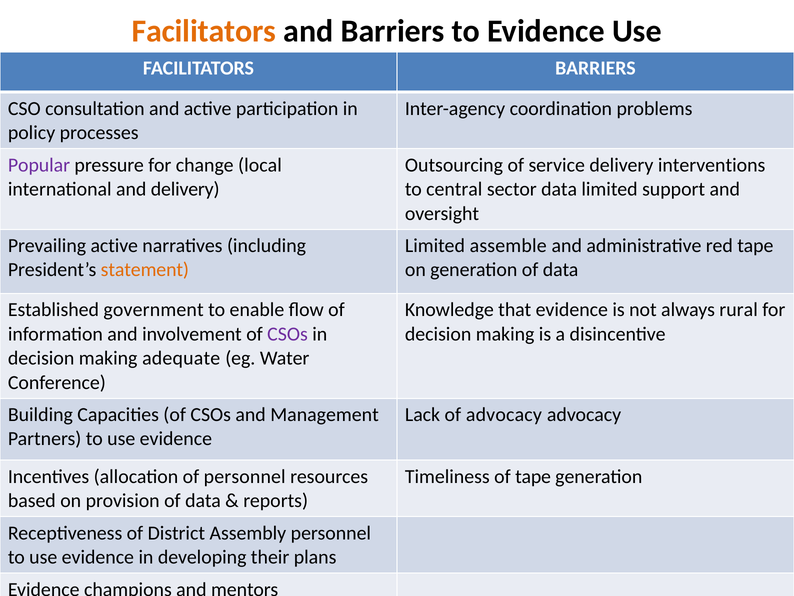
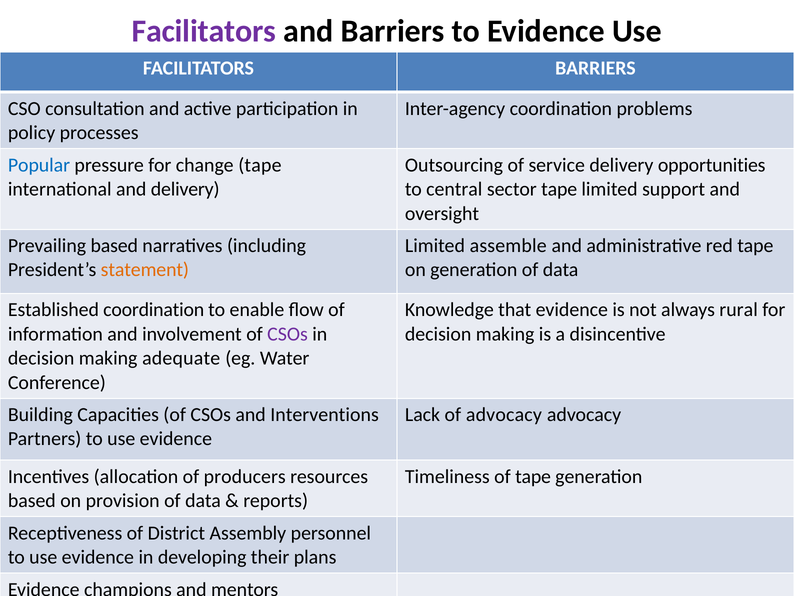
Facilitators colour: orange -> purple (204, 31)
Popular colour: purple -> blue (39, 165)
change local: local -> tape (260, 165)
interventions: interventions -> opportunities (712, 165)
sector data: data -> tape (559, 189)
Prevailing active: active -> based (114, 245)
Established government: government -> coordination (154, 309)
Management: Management -> Interventions (325, 414)
of personnel: personnel -> producers (245, 476)
